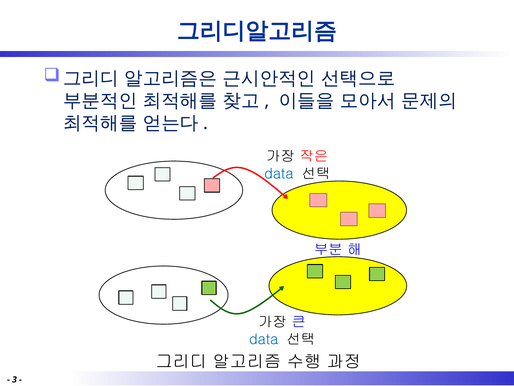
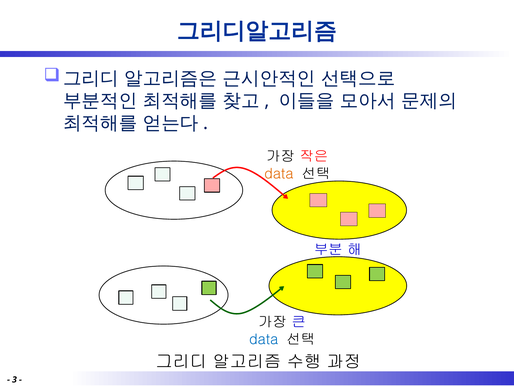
data colour: blue -> orange (279, 173)
